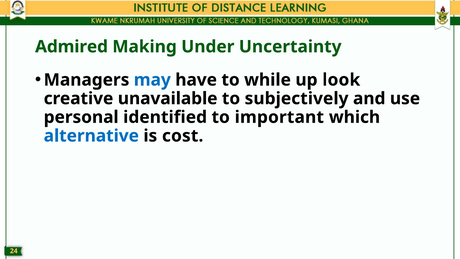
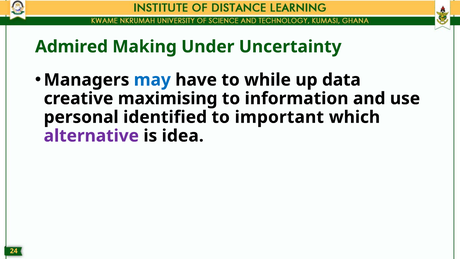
look: look -> data (341, 80)
unavailable: unavailable -> maximising (168, 98)
subjectively: subjectively -> information (297, 98)
alternative colour: blue -> purple (91, 136)
cost: cost -> idea (183, 136)
